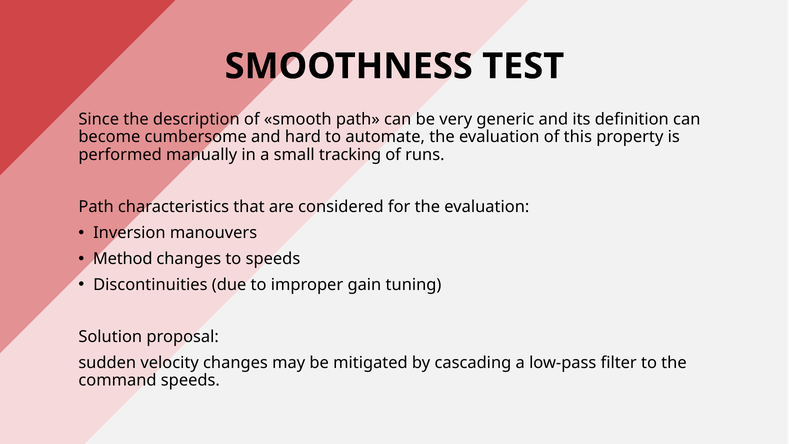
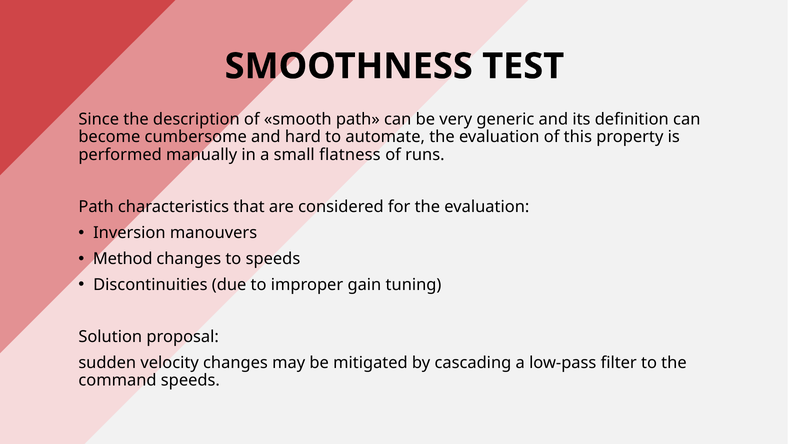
tracking: tracking -> flatness (350, 155)
